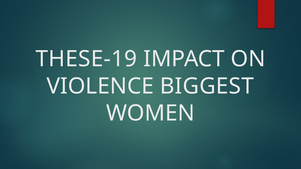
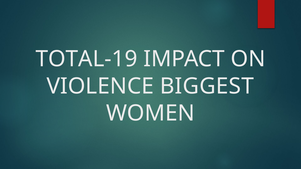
THESE-19: THESE-19 -> TOTAL-19 (87, 59)
